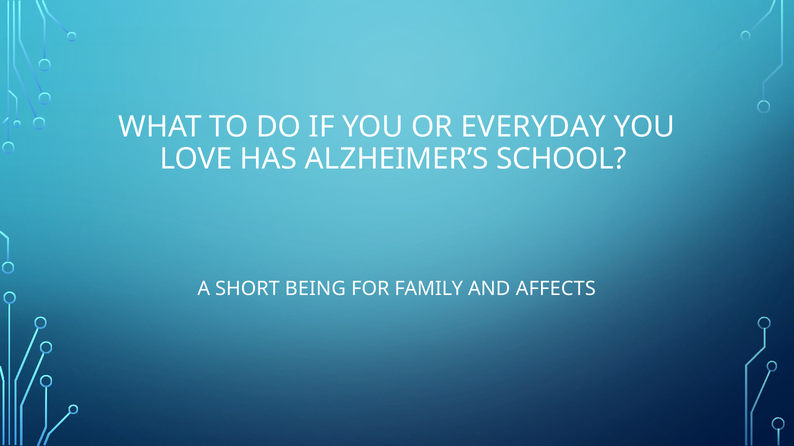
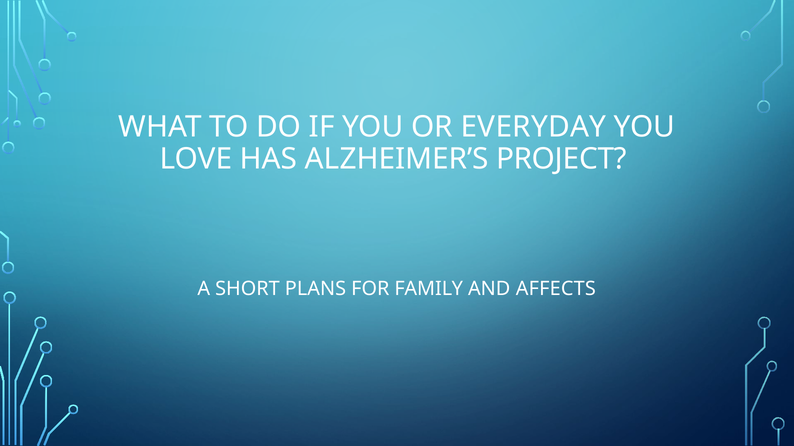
SCHOOL: SCHOOL -> PROJECT (561, 159)
BEING: BEING -> PLANS (315, 289)
